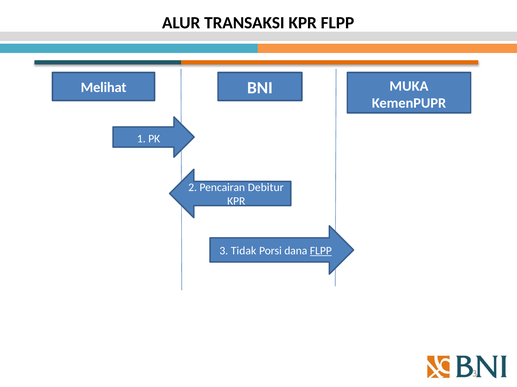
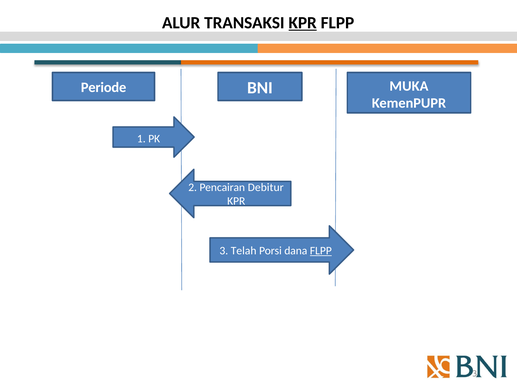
KPR underline: none -> present (303, 23)
Melihat: Melihat -> Periode (104, 88)
Tidak: Tidak -> Telah (244, 251)
